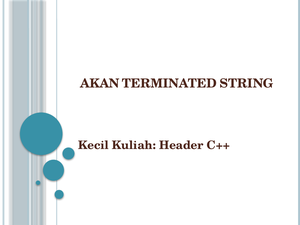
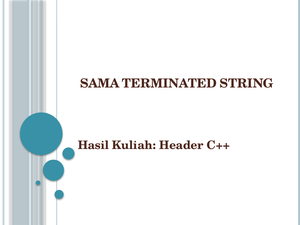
AKAN: AKAN -> SAMA (100, 84)
Kecil: Kecil -> Hasil (93, 145)
